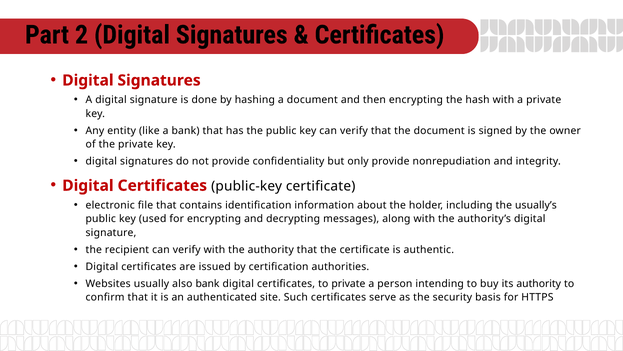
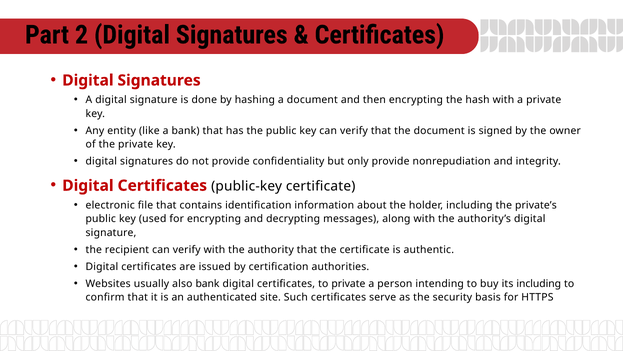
usually’s: usually’s -> private’s (536, 205)
its authority: authority -> including (539, 283)
